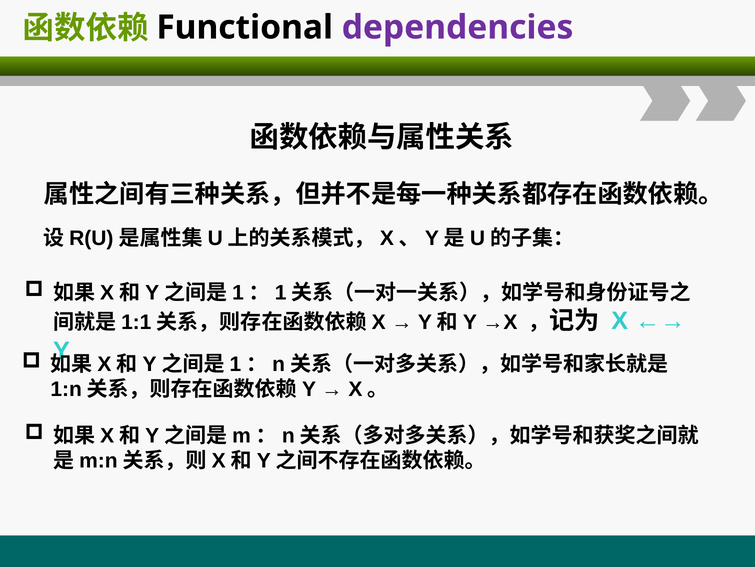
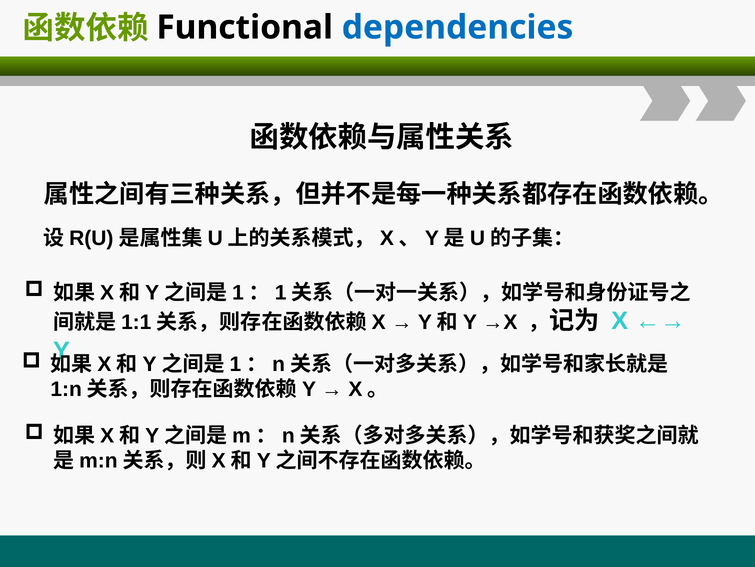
dependencies colour: purple -> blue (458, 27)
